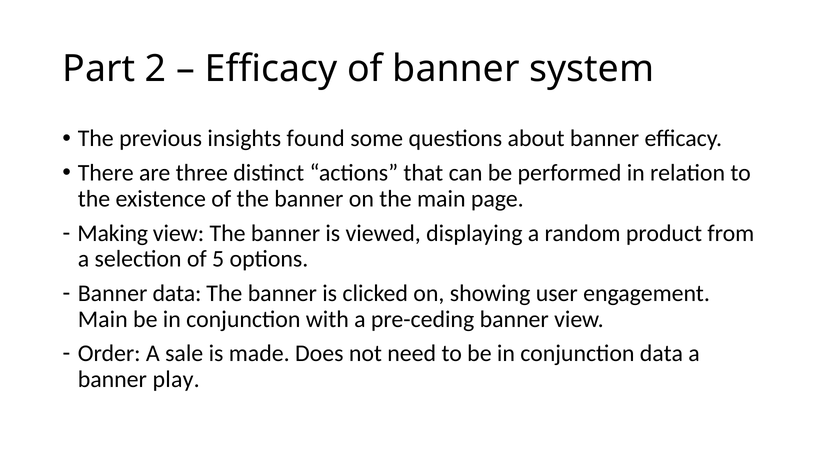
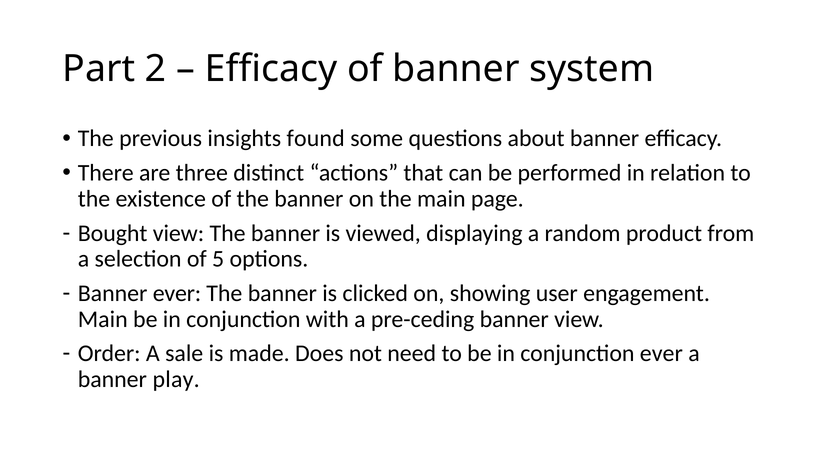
Making: Making -> Bought (113, 233)
Banner data: data -> ever (177, 293)
conjunction data: data -> ever (661, 353)
